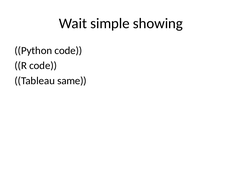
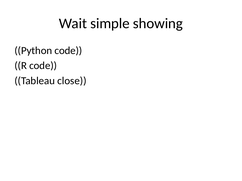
same: same -> close (72, 81)
